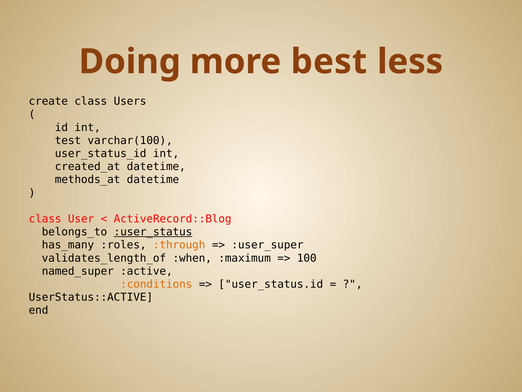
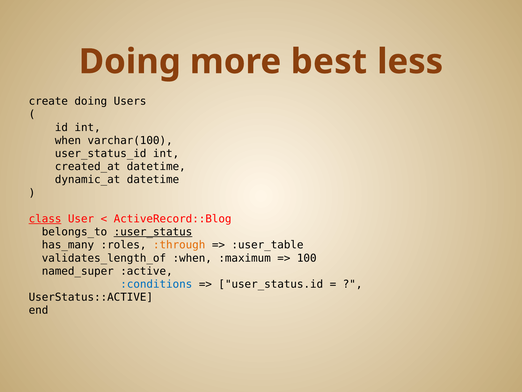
create class: class -> doing (91, 101)
test: test -> when (68, 140)
methods_at: methods_at -> dynamic_at (88, 180)
class underline: none -> present (45, 219)
:user_super: :user_super -> :user_table (267, 245)
:conditions colour: orange -> blue (156, 284)
